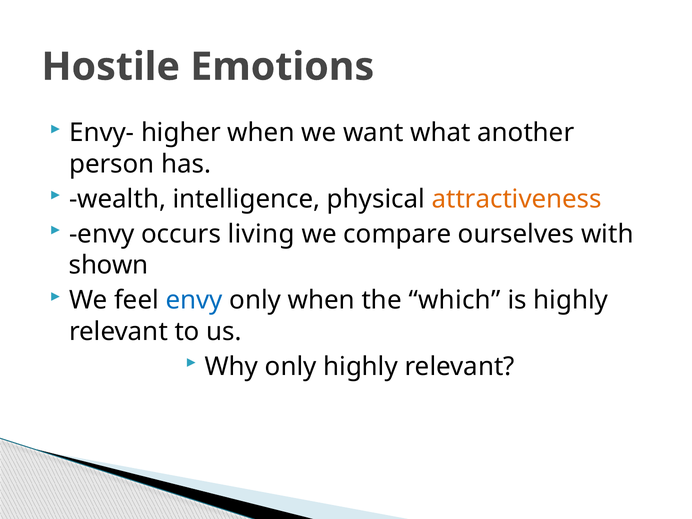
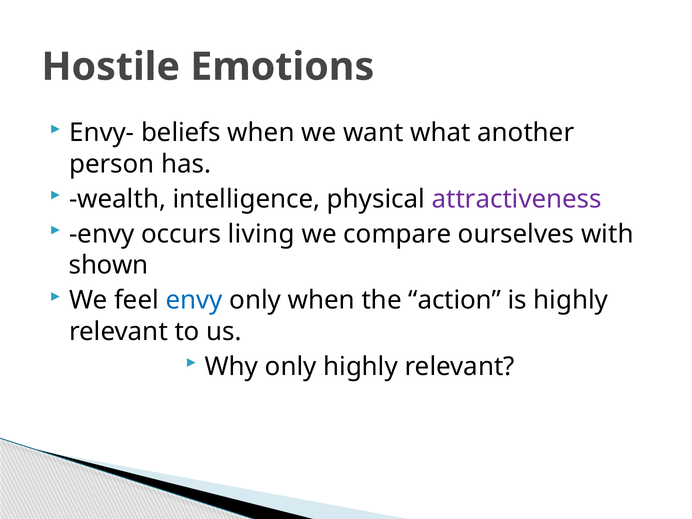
higher: higher -> beliefs (181, 133)
attractiveness colour: orange -> purple (517, 199)
which: which -> action (455, 300)
